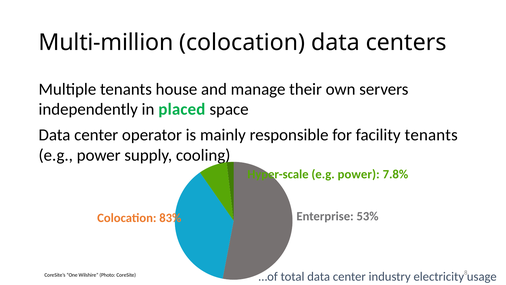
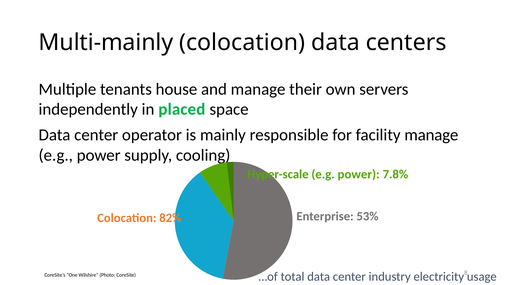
Multi-million: Multi-million -> Multi-mainly (106, 43)
facility tenants: tenants -> manage (431, 135)
83%: 83% -> 82% (170, 218)
